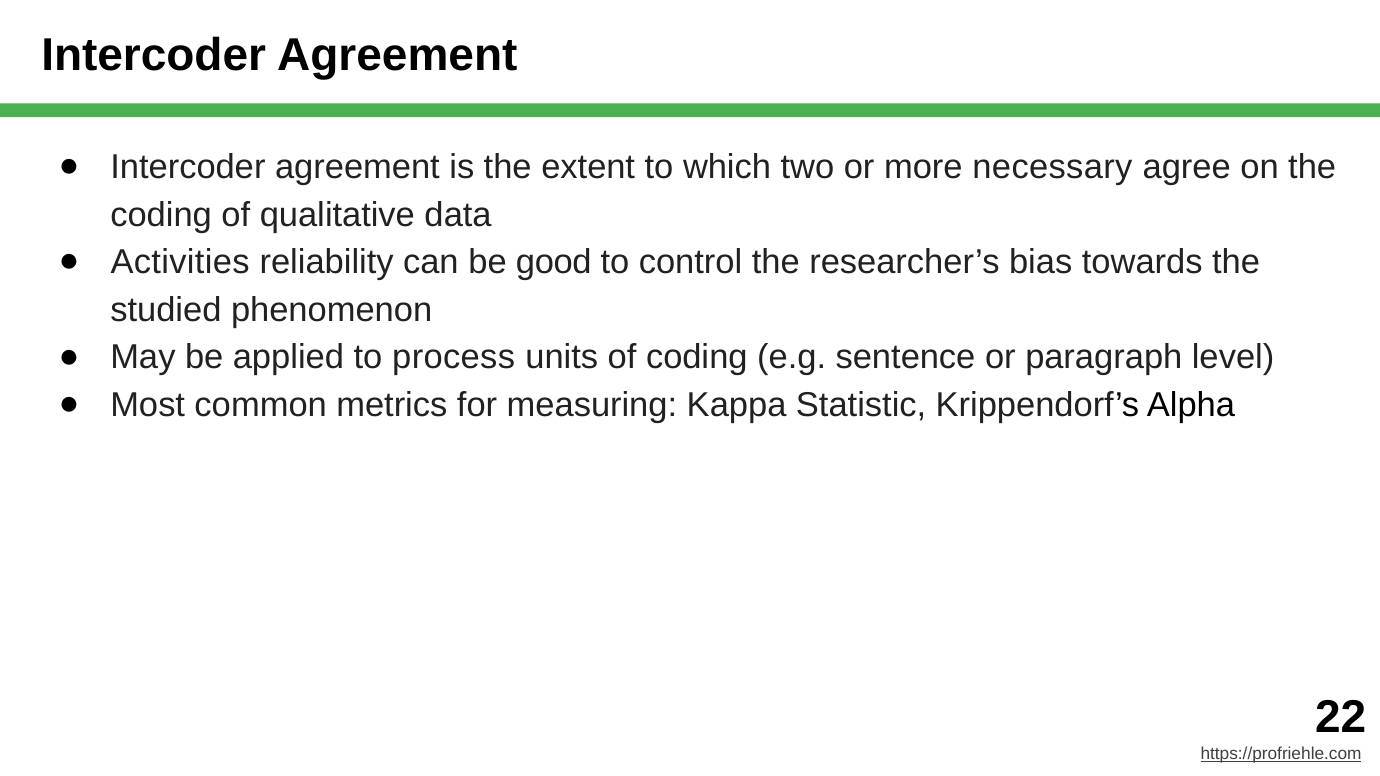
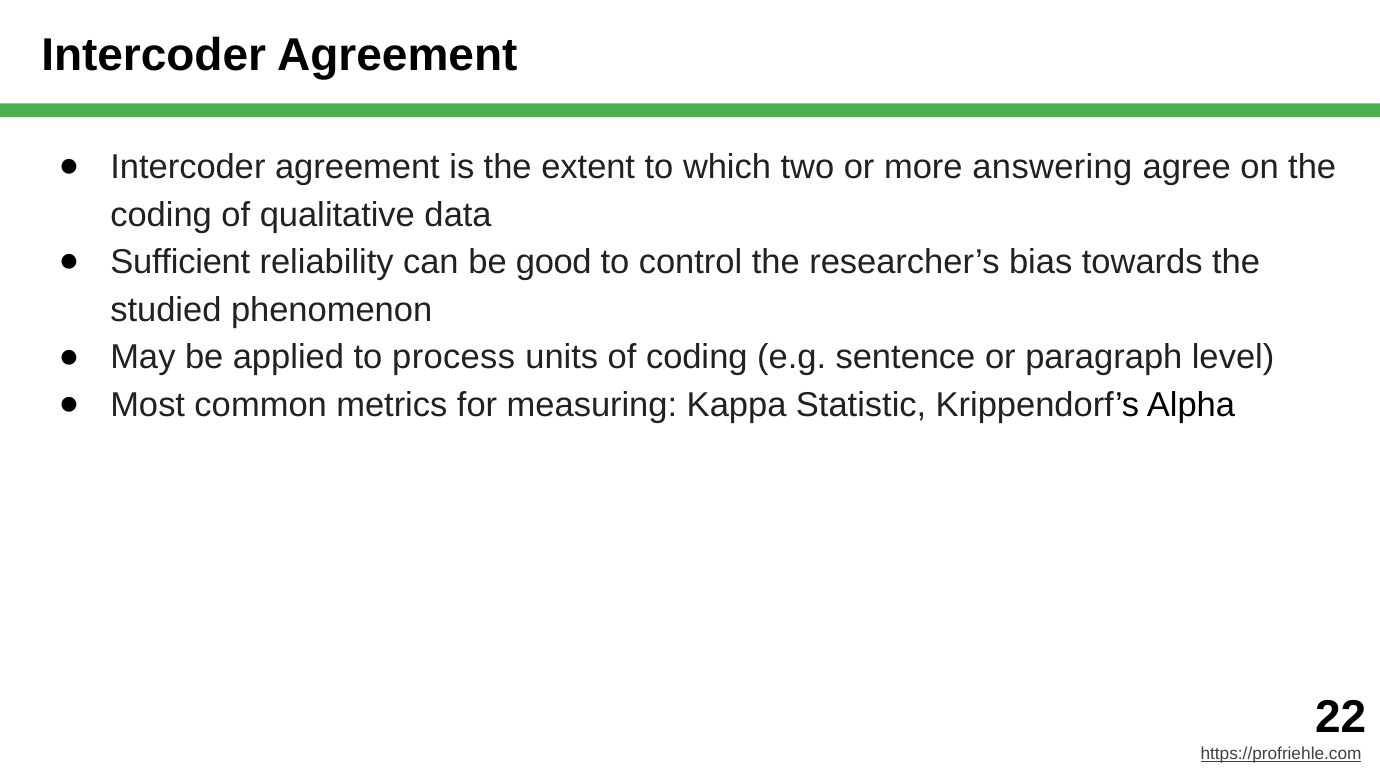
necessary: necessary -> answering (1052, 167)
Activities: Activities -> Sufficient (180, 262)
